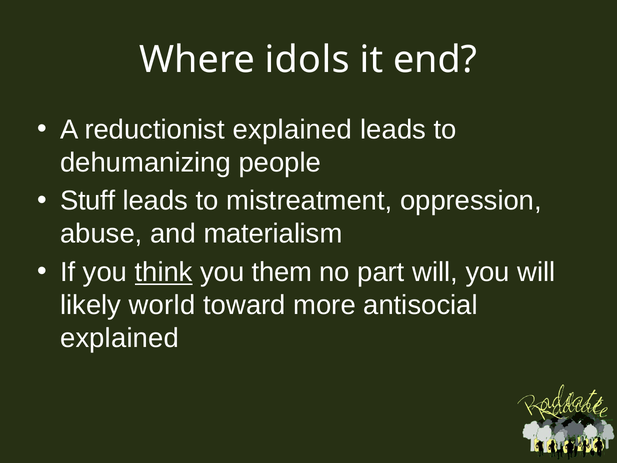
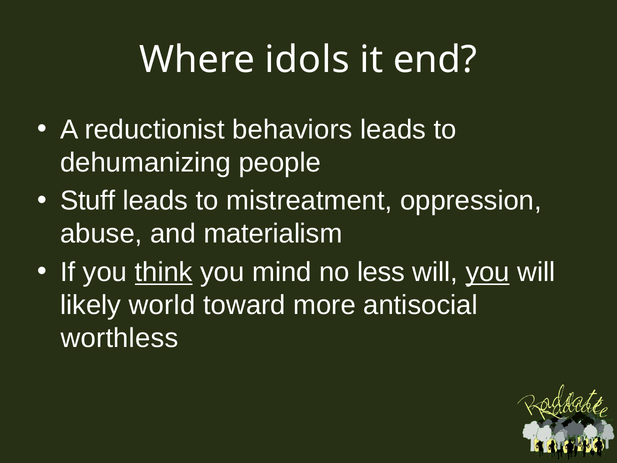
reductionist explained: explained -> behaviors (293, 129)
them: them -> mind (282, 272)
part: part -> less (381, 272)
you underline: none -> present (488, 272)
explained: explained -> worthless (120, 338)
